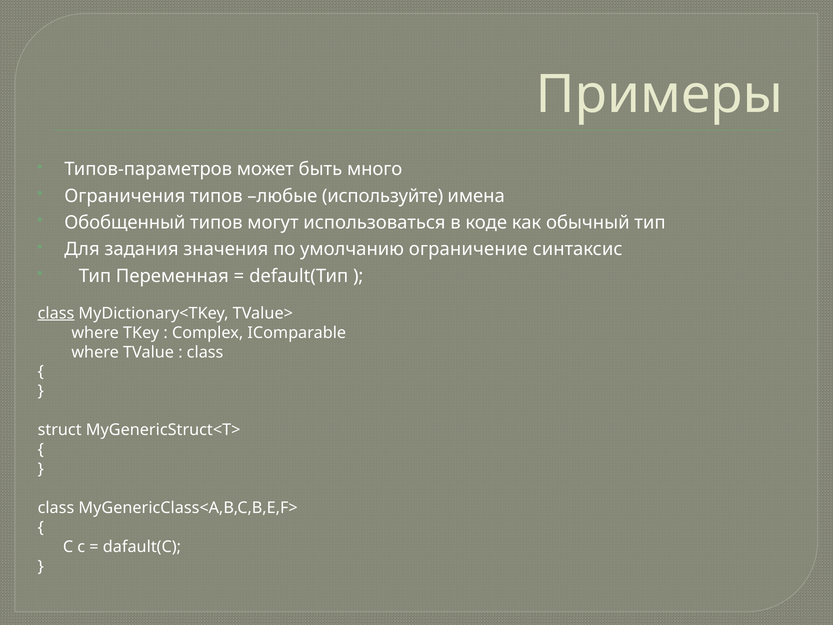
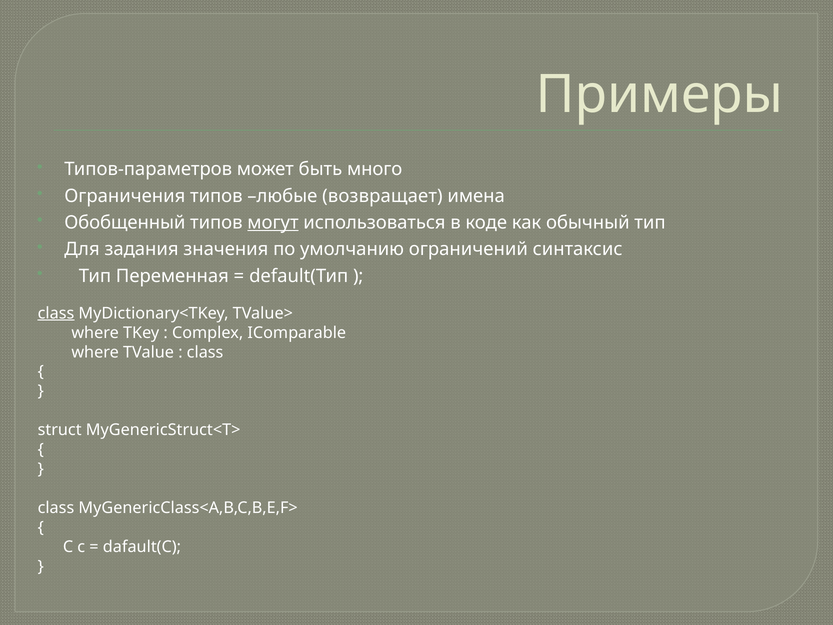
используйте: используйте -> возвращает (382, 196)
могут underline: none -> present (273, 223)
ограничение: ограничение -> ограничений (468, 249)
